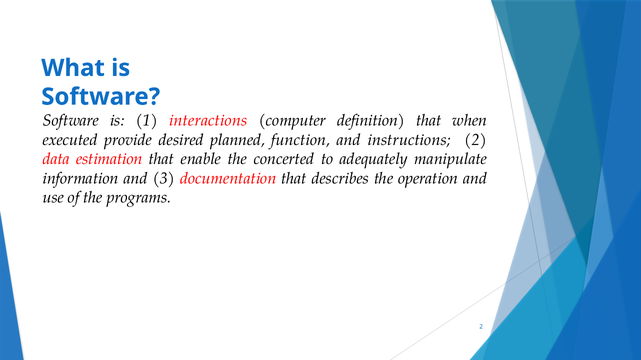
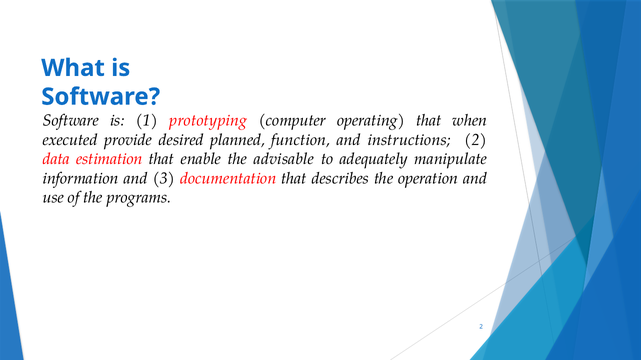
interactions: interactions -> prototyping (208, 121)
definition: definition -> operating (371, 121)
concerted: concerted -> advisable (284, 159)
